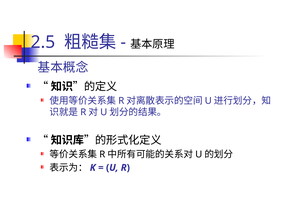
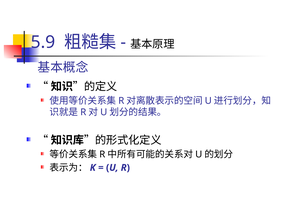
2.5: 2.5 -> 5.9 (43, 42)
